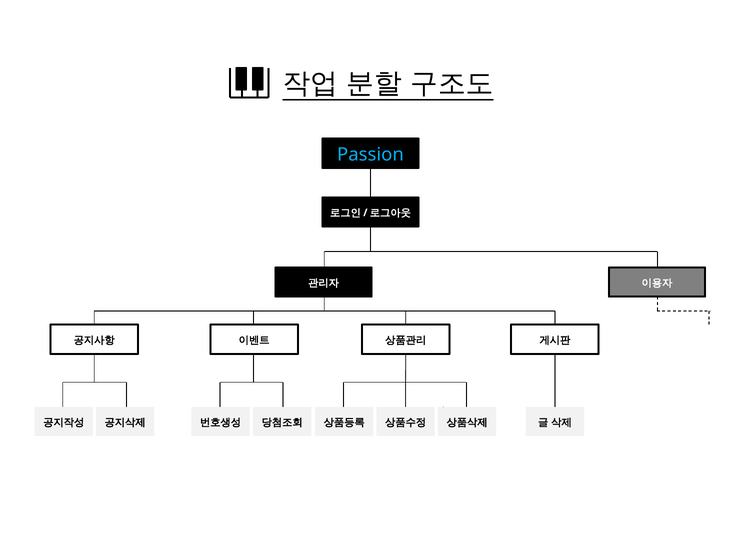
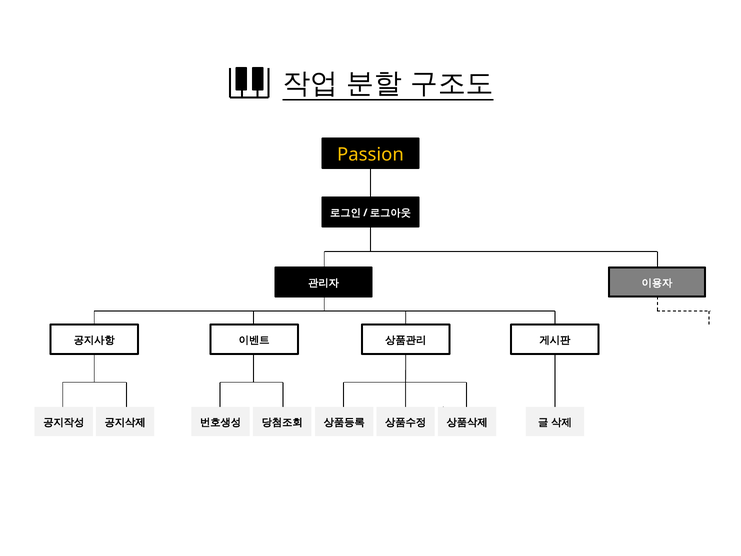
Passion colour: light blue -> yellow (370, 155)
